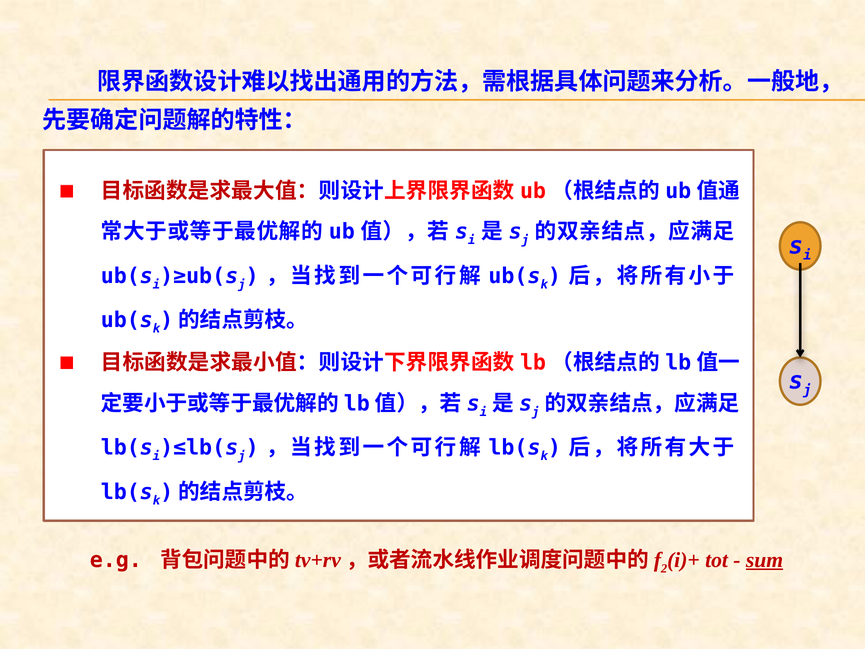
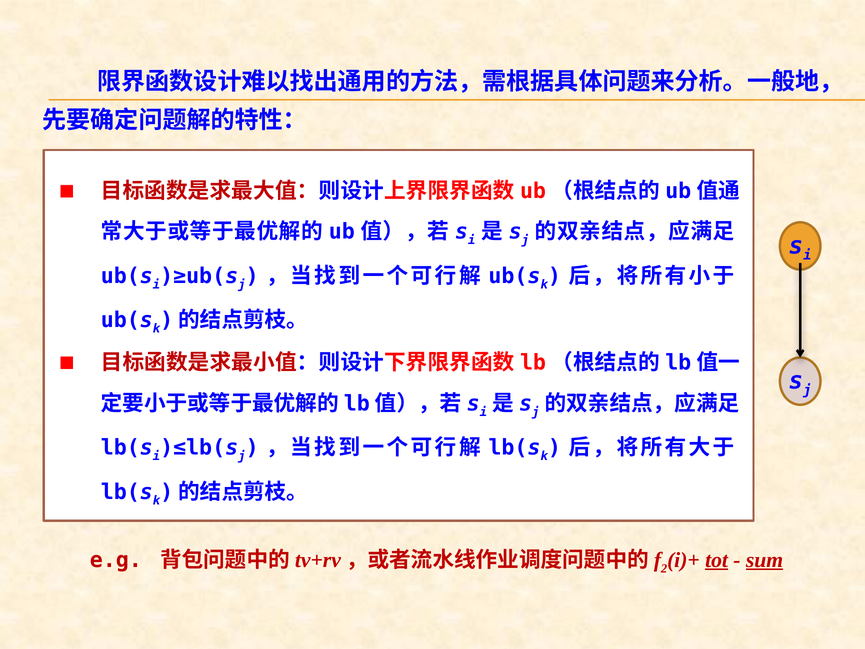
tot underline: none -> present (717, 560)
